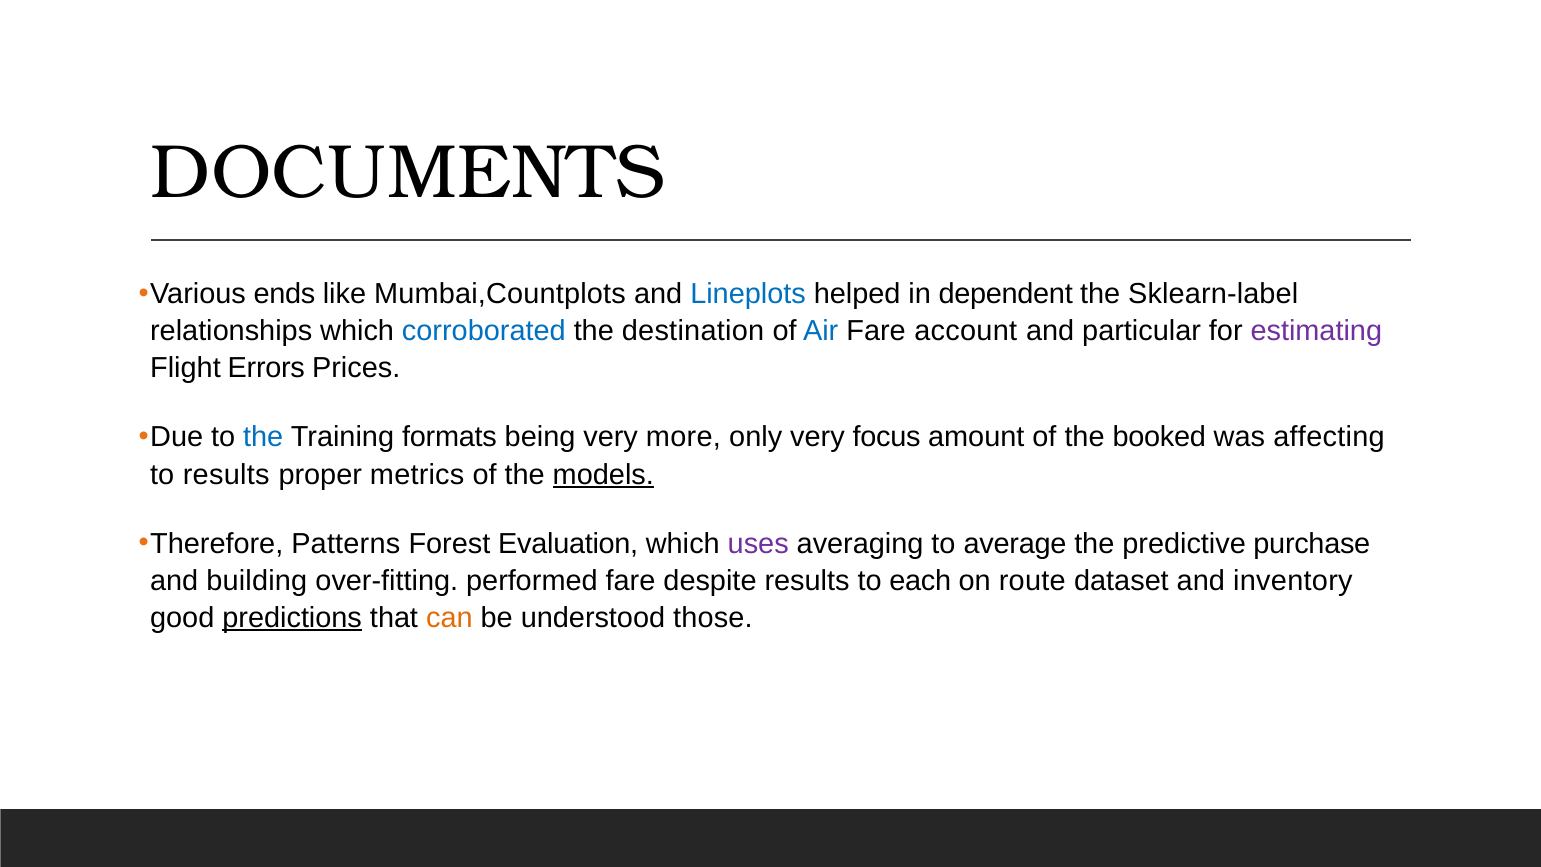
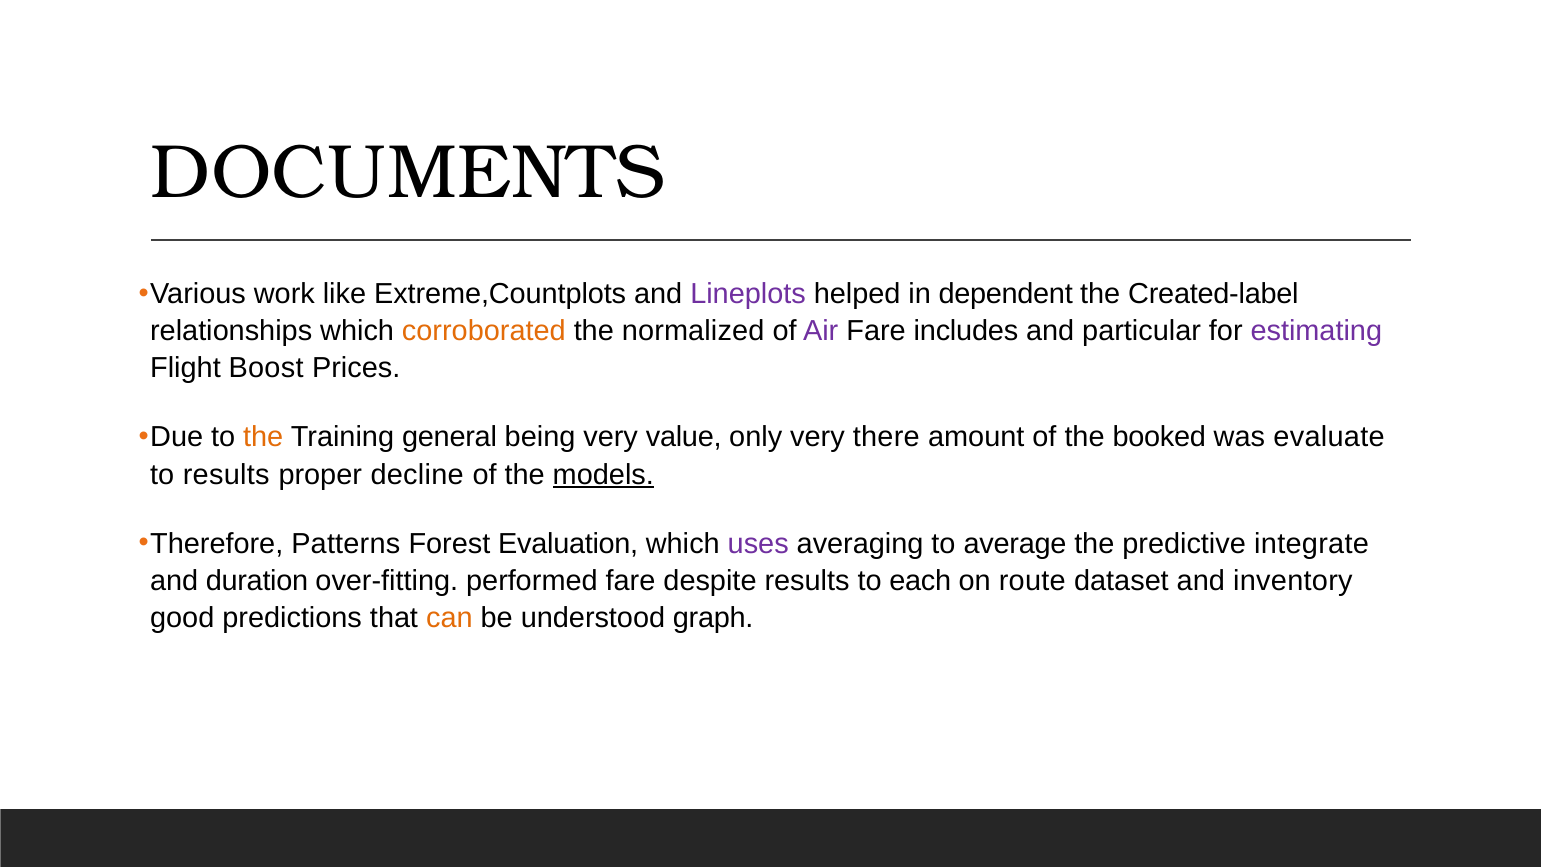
ends: ends -> work (284, 294)
Mumbai,Countplots: Mumbai,Countplots -> Extreme,Countplots (500, 294)
Lineplots colour: blue -> purple (748, 294)
Sklearn-label: Sklearn-label -> Created-label (1213, 294)
corroborated colour: blue -> orange (484, 331)
destination: destination -> normalized (693, 331)
Air colour: blue -> purple (821, 331)
account: account -> includes (966, 331)
Errors: Errors -> Boost (266, 368)
the colour: blue -> orange (263, 437)
formats: formats -> general (450, 437)
more: more -> value (684, 437)
focus: focus -> there (886, 437)
affecting: affecting -> evaluate (1329, 437)
metrics: metrics -> decline (417, 474)
purchase: purchase -> integrate (1312, 544)
building: building -> duration (257, 581)
predictions underline: present -> none (292, 618)
those: those -> graph (713, 618)
